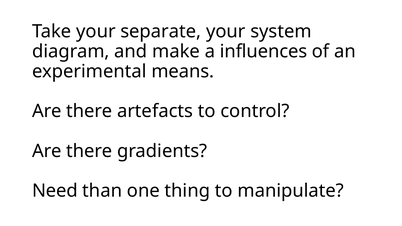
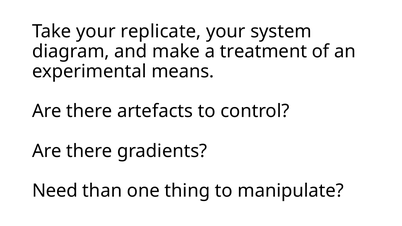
separate: separate -> replicate (161, 32)
influences: influences -> treatment (263, 52)
